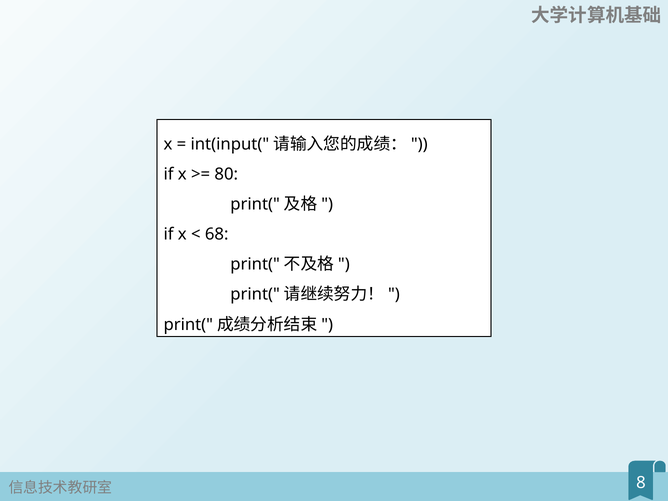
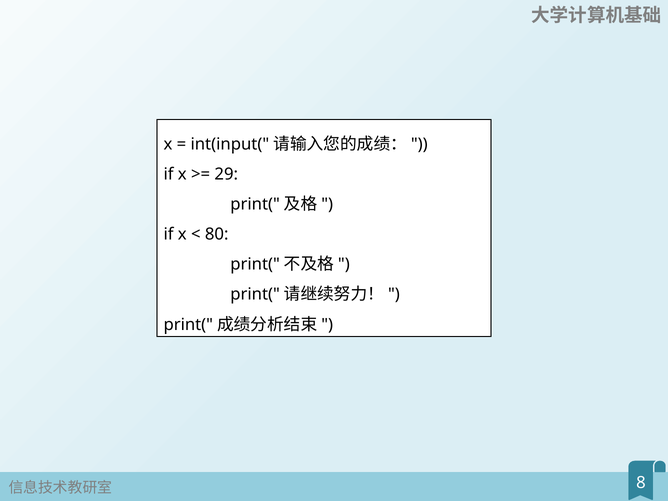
80: 80 -> 29 (226, 174)
68: 68 -> 80 (217, 234)
